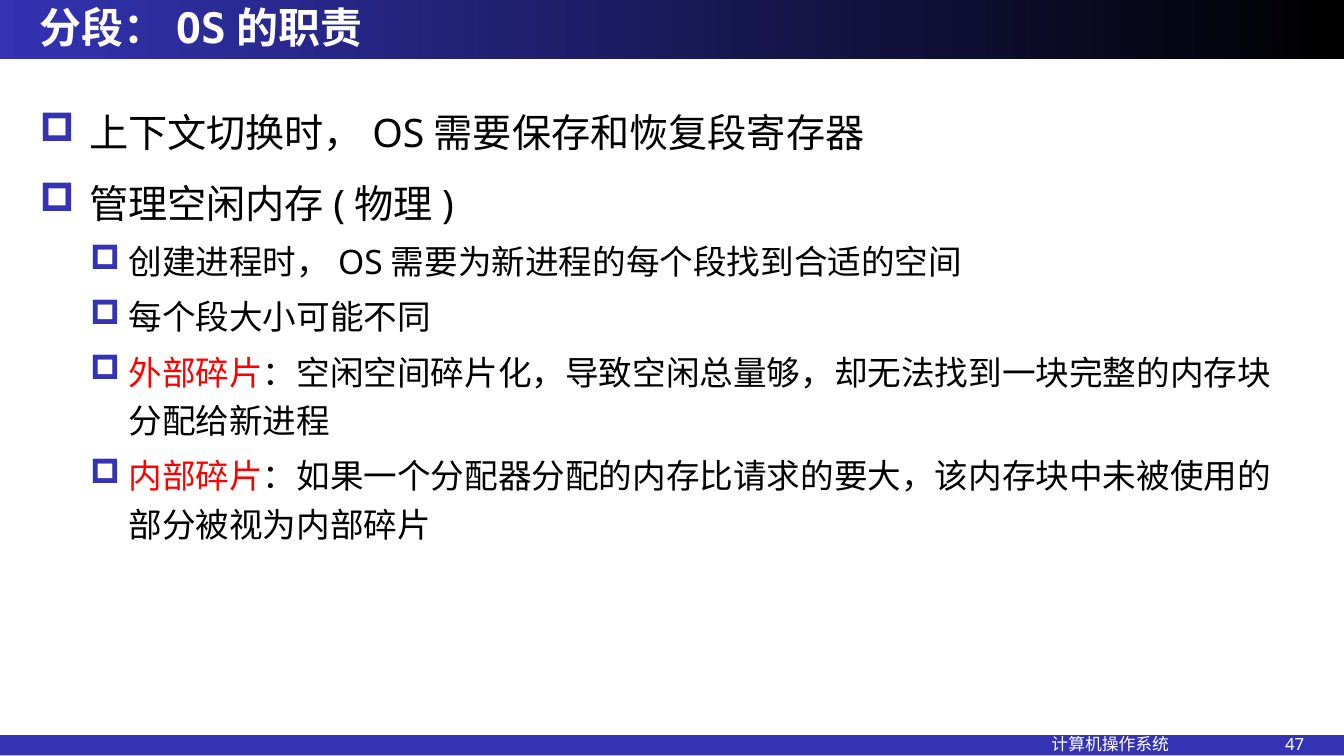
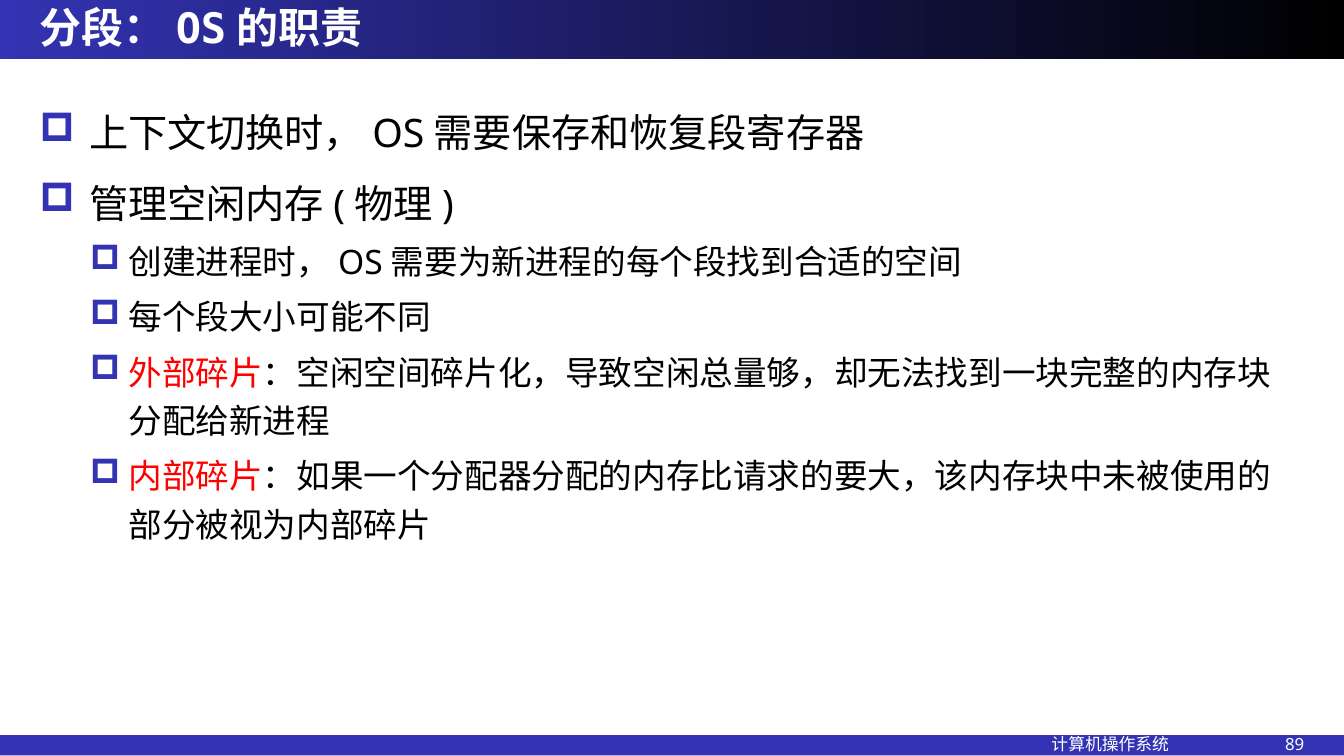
47: 47 -> 89 (1295, 745)
